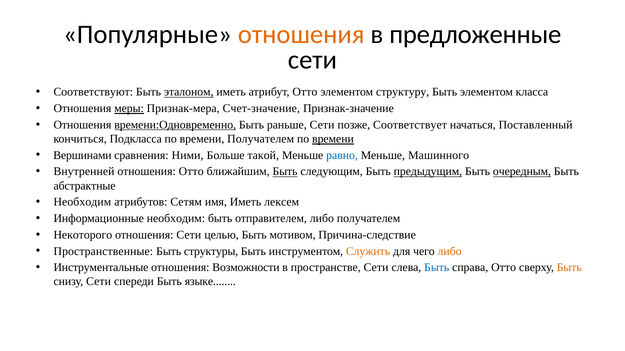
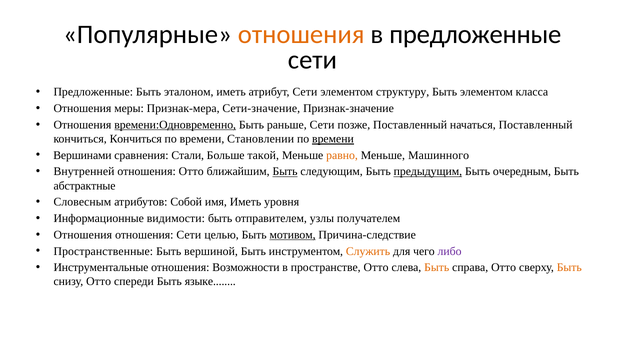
Соответствуют: Соответствуют -> Предложенные (93, 92)
эталоном underline: present -> none (189, 92)
атрибут Отто: Отто -> Сети (305, 92)
меры underline: present -> none (129, 109)
Счет-значение: Счет-значение -> Сети-значение (261, 109)
позже Соответствует: Соответствует -> Поставленный (410, 125)
кончиться Подкласса: Подкласса -> Кончиться (136, 139)
времени Получателем: Получателем -> Становлении (261, 139)
Ними: Ними -> Стали (188, 156)
равно colour: blue -> orange (342, 156)
очередным underline: present -> none (522, 172)
Необходим: Необходим -> Словесным (82, 202)
Сетям: Сетям -> Собой (186, 202)
лексем: лексем -> уровня (282, 202)
Информационные необходим: необходим -> видимости (176, 219)
отправителем либо: либо -> узлы (322, 219)
Некоторого: Некоторого -> Отношения (83, 235)
мотивом underline: none -> present (293, 235)
структуры: структуры -> вершиной (211, 252)
либо colour: orange -> purple (450, 252)
пространстве Сети: Сети -> Отто (376, 268)
Быть colour: blue -> orange (437, 268)
снизу Сети: Сети -> Отто (99, 282)
